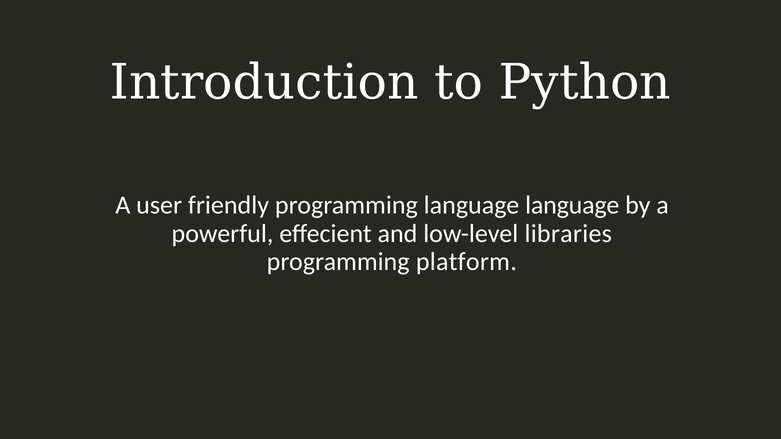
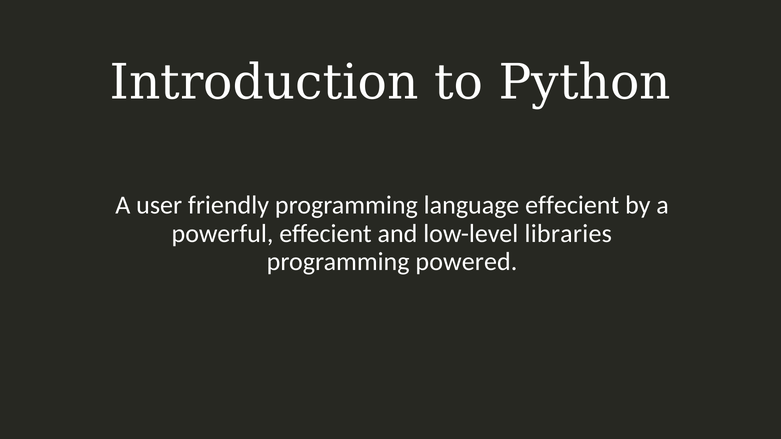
language language: language -> effecient (572, 206)
platform: platform -> powered (466, 262)
